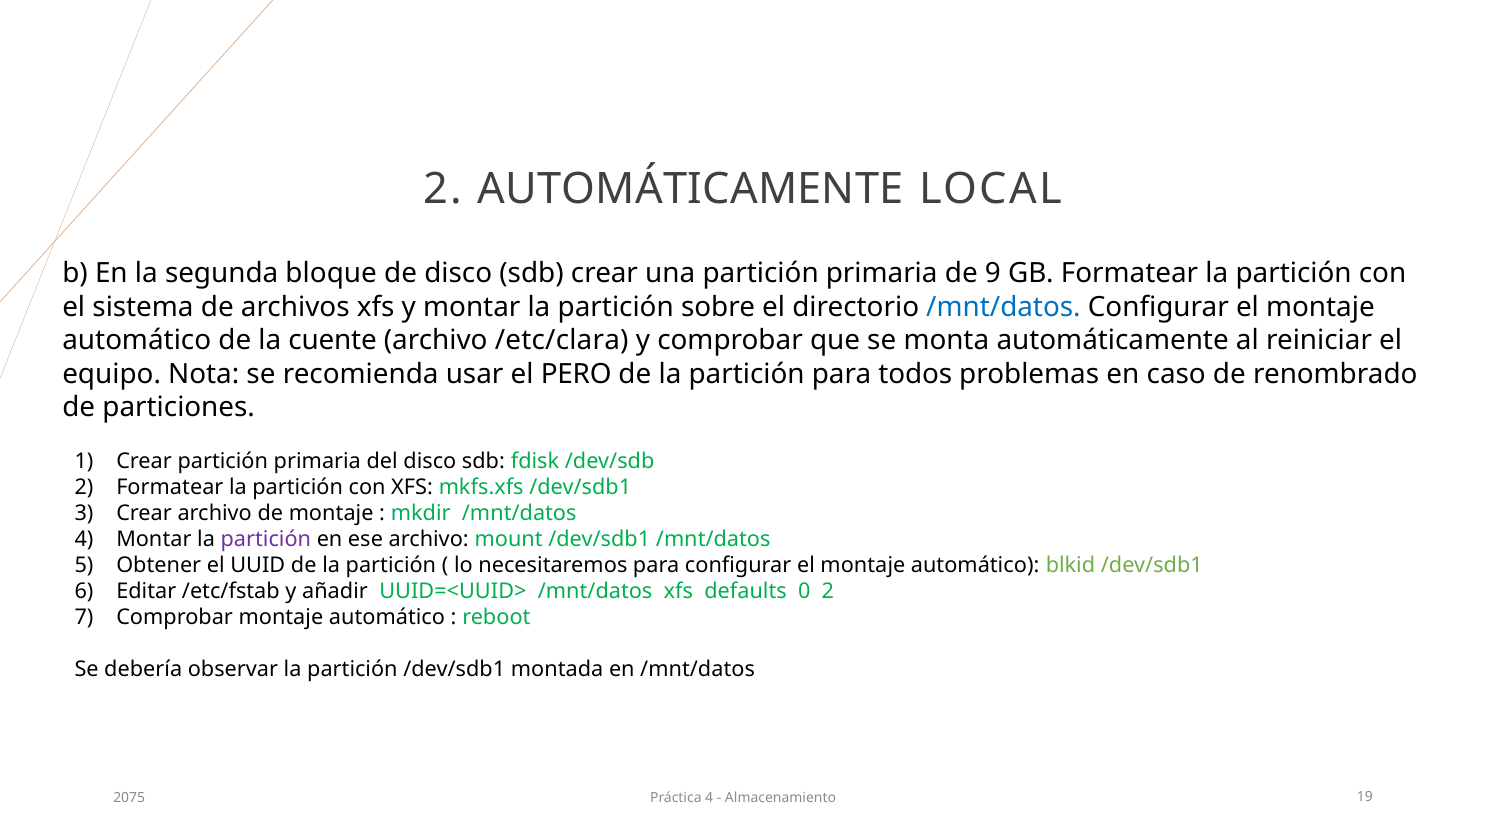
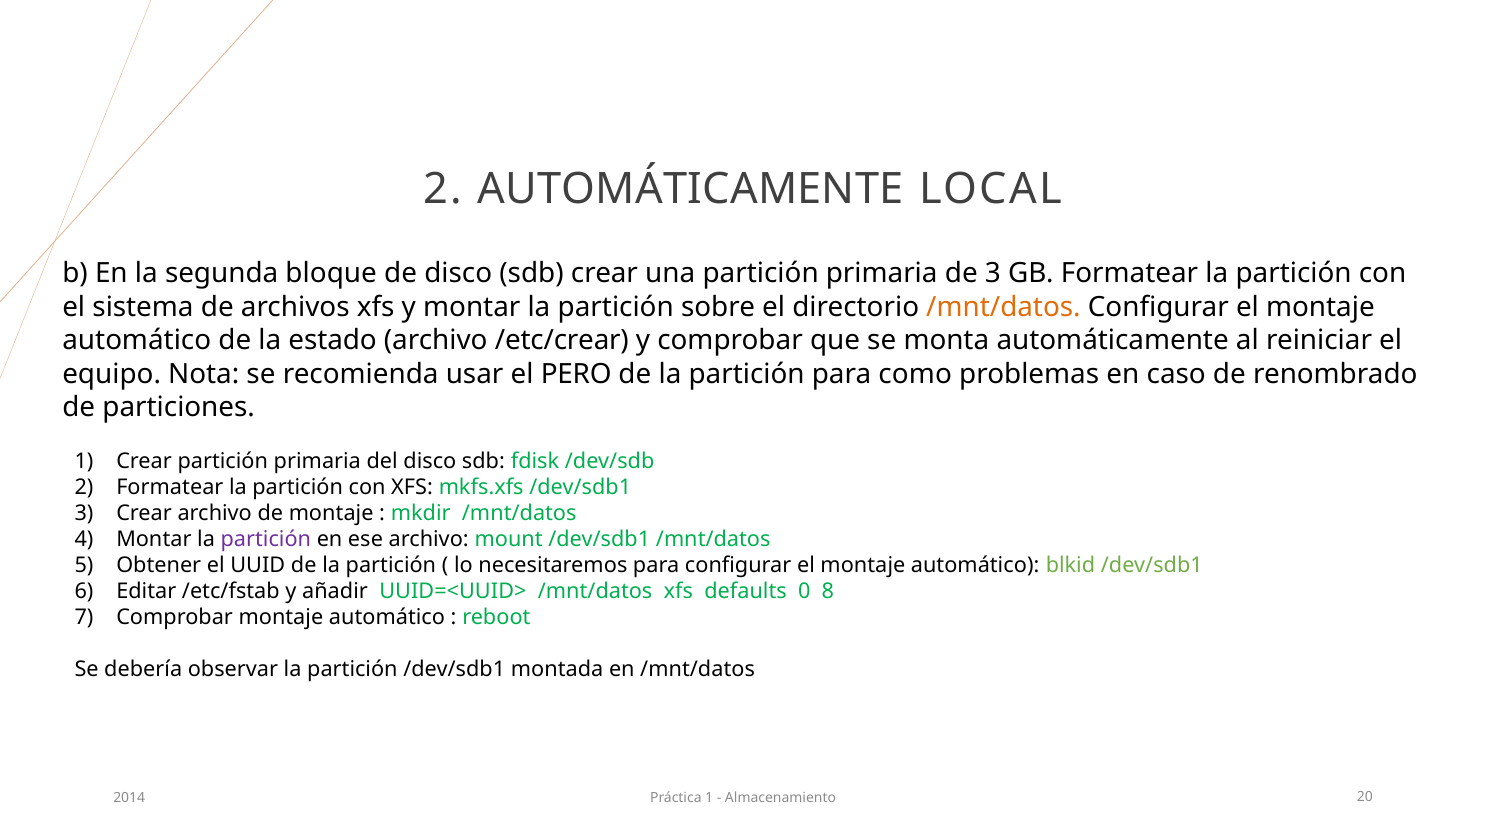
de 9: 9 -> 3 (993, 274)
/mnt/datos colour: blue -> orange (1003, 307)
cuente: cuente -> estado (333, 341)
/etc/clara: /etc/clara -> /etc/crear (562, 341)
todos: todos -> como (915, 374)
0 2: 2 -> 8 (828, 591)
2075: 2075 -> 2014 (129, 798)
Práctica 4: 4 -> 1 (709, 798)
19: 19 -> 20 (1365, 797)
